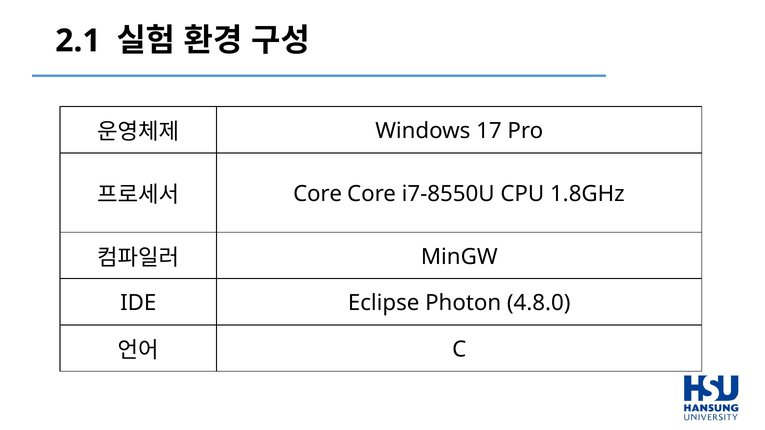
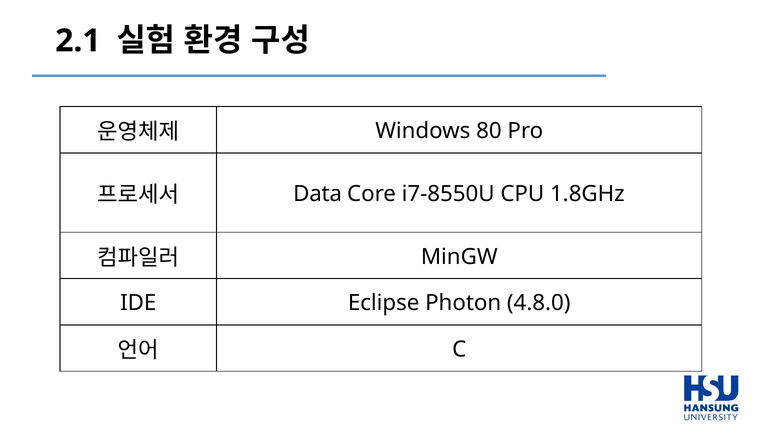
17: 17 -> 80 (489, 131)
Core: Core -> Data (318, 194)
